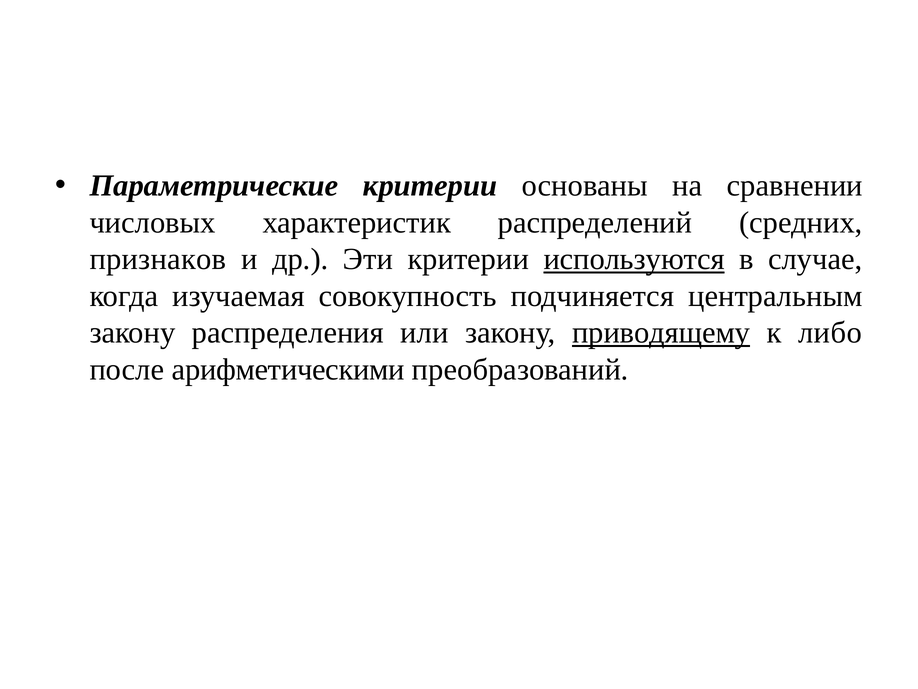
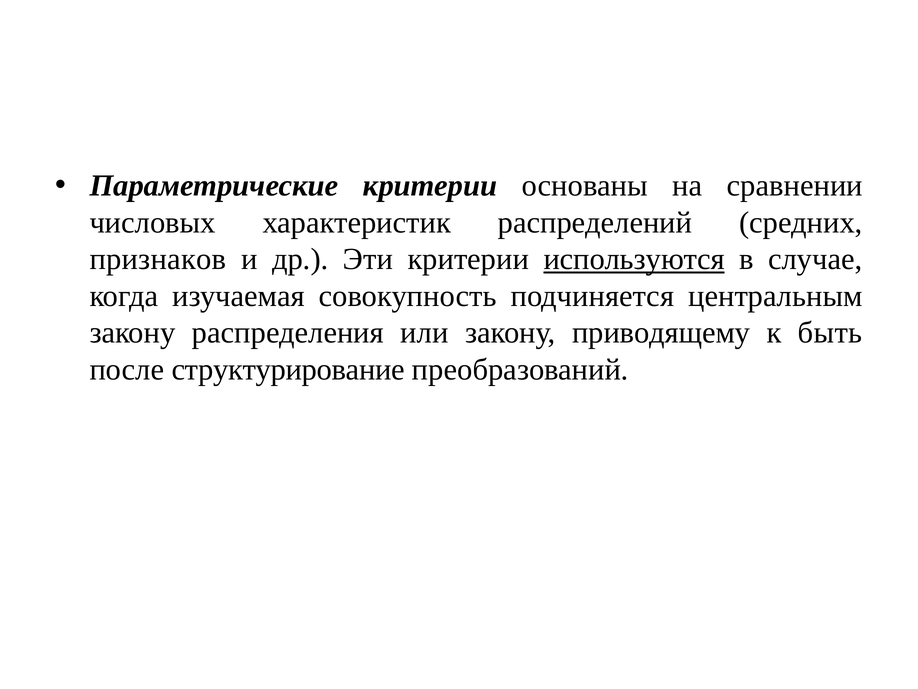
приводящему underline: present -> none (661, 333)
либо: либо -> быть (830, 333)
арифметическими: арифметическими -> структурирование (288, 369)
